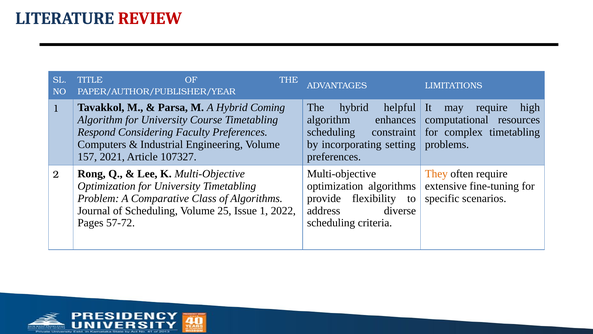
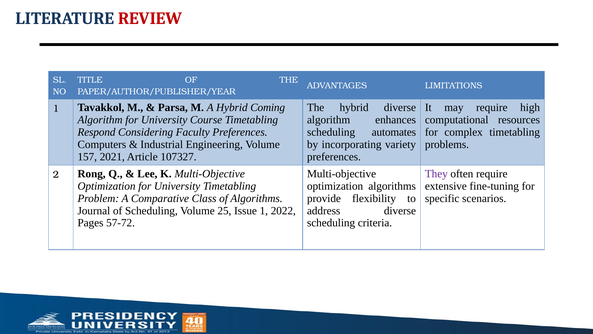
hybrid helpful: helpful -> diverse (400, 107)
constraint: constraint -> automates (394, 132)
setting: setting -> variety (400, 144)
They colour: orange -> purple (436, 173)
